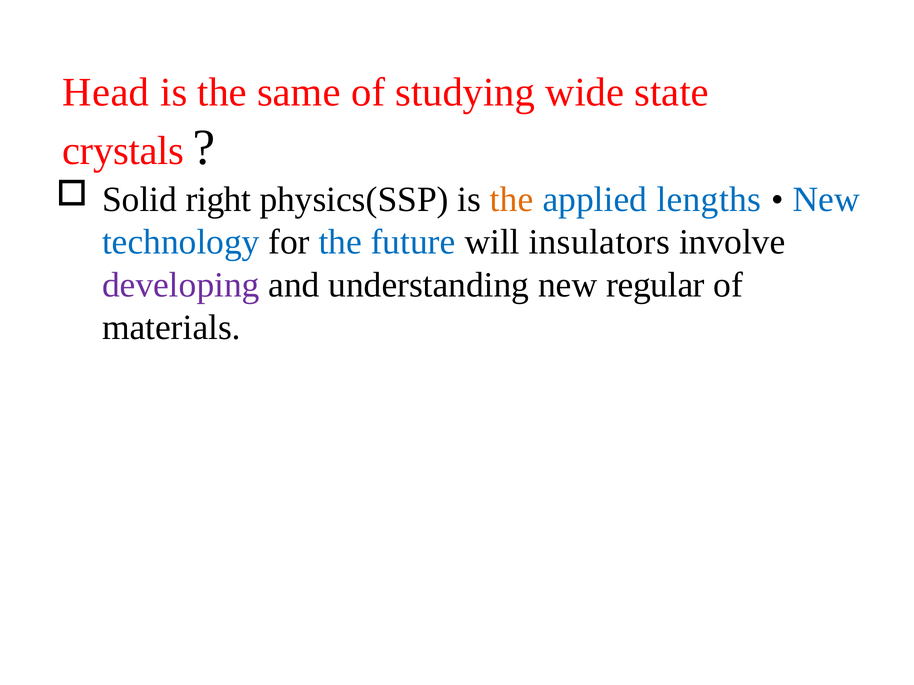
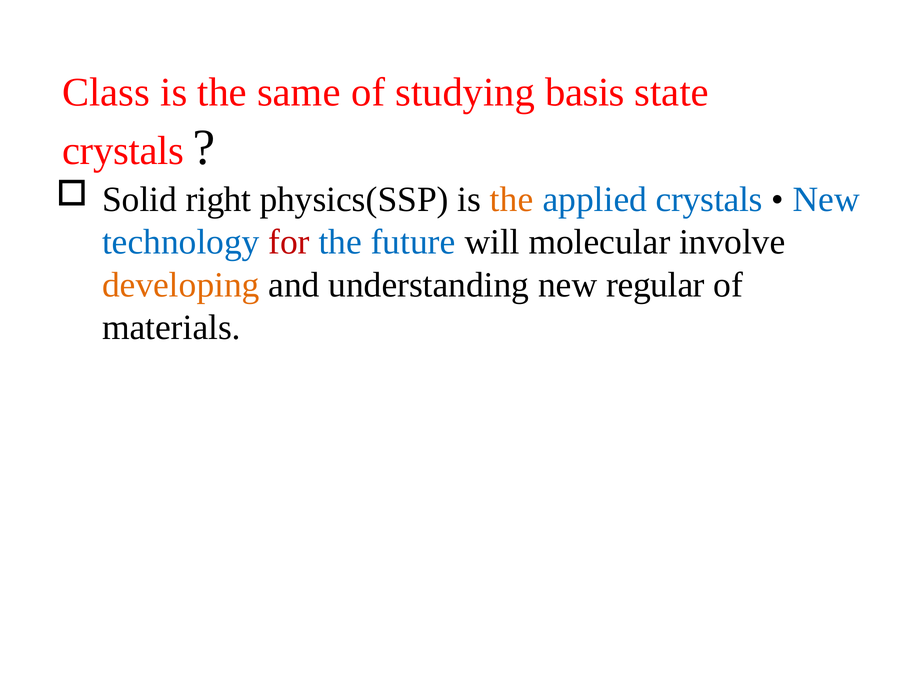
Head: Head -> Class (106, 92)
wide: wide -> basis (585, 92)
applied lengths: lengths -> crystals (709, 200)
for colour: black -> red (289, 242)
insulators: insulators -> molecular (599, 242)
developing colour: purple -> orange (181, 285)
